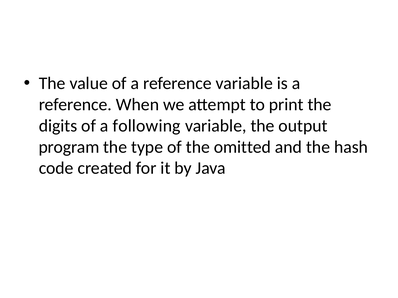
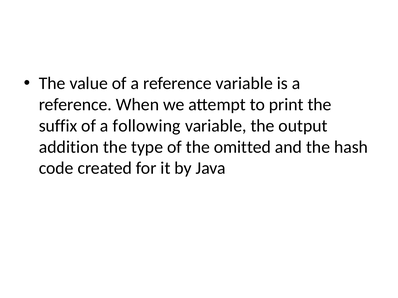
digits: digits -> suffix (58, 126)
program: program -> addition (69, 147)
